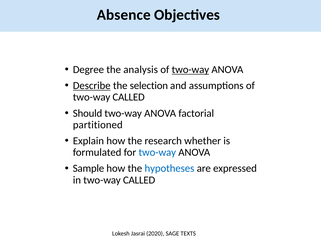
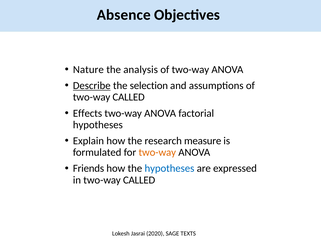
Degree: Degree -> Nature (88, 70)
two-way underline: present -> none (190, 70)
Should: Should -> Effects (87, 113)
partitioned: partitioned -> hypotheses (98, 125)
whether: whether -> measure (203, 141)
two-way colour: blue -> orange (157, 152)
Sample: Sample -> Friends (88, 168)
